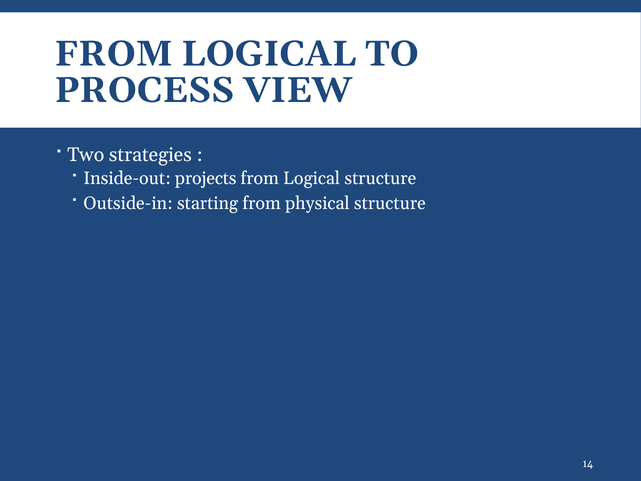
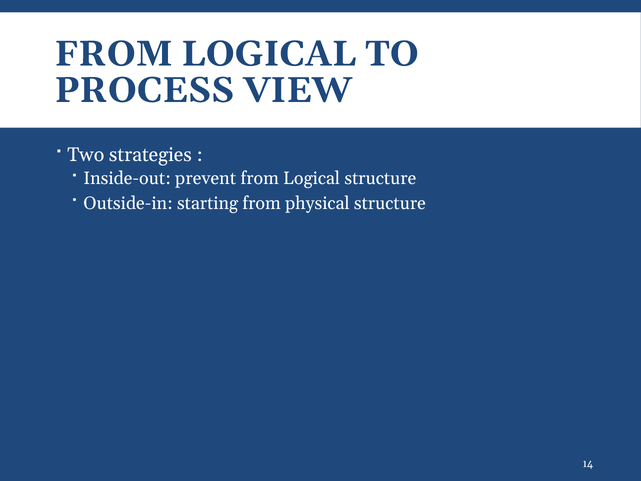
projects: projects -> prevent (206, 178)
